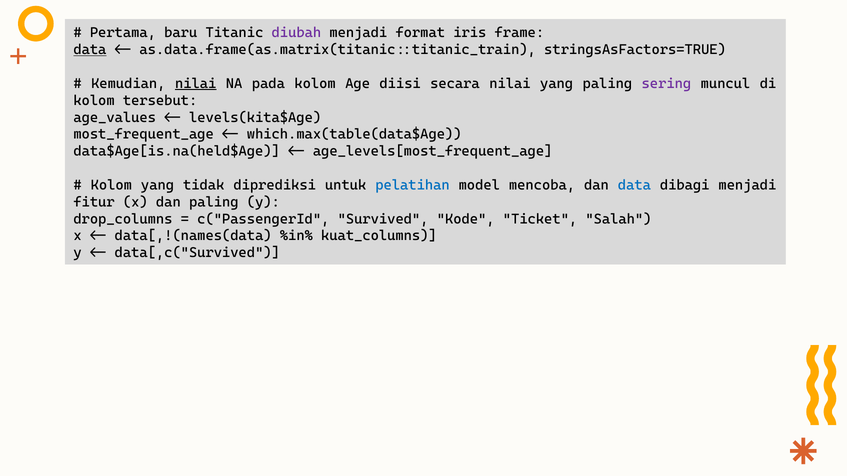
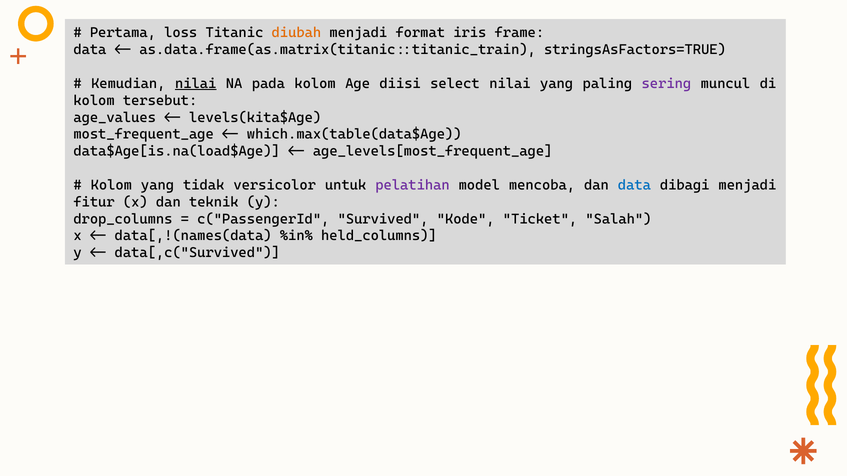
baru: baru -> loss (181, 33)
diubah colour: purple -> orange (296, 33)
data underline: present -> none (90, 50)
secara: secara -> select (455, 84)
data$Age[is.na(held$Age: data$Age[is.na(held$Age -> data$Age[is.na(load$Age (177, 151)
diprediksi: diprediksi -> versicolor (275, 185)
pelatihan colour: blue -> purple (412, 185)
dan paling: paling -> teknik (214, 202)
kuat_columns: kuat_columns -> held_columns (379, 236)
